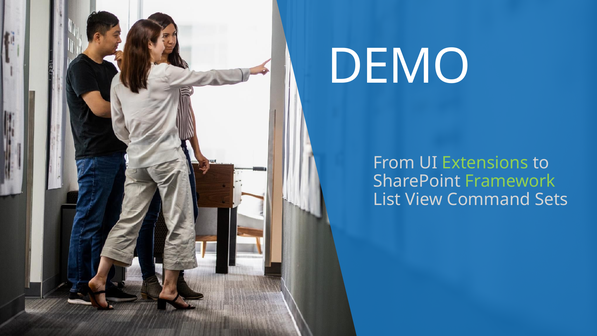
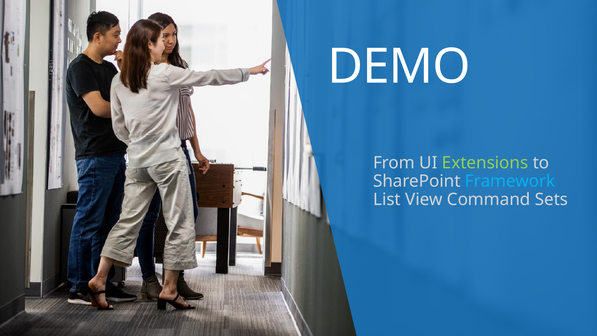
Framework colour: light green -> light blue (510, 181)
